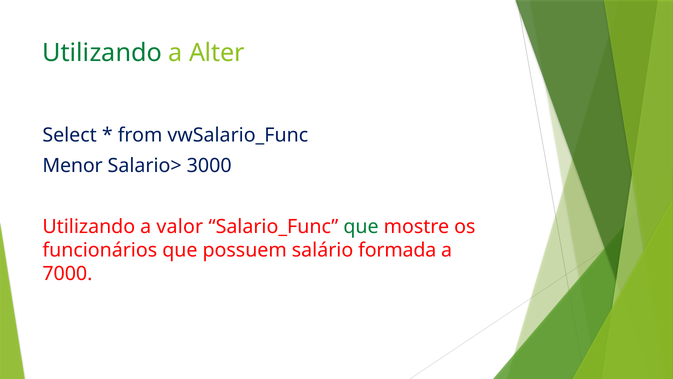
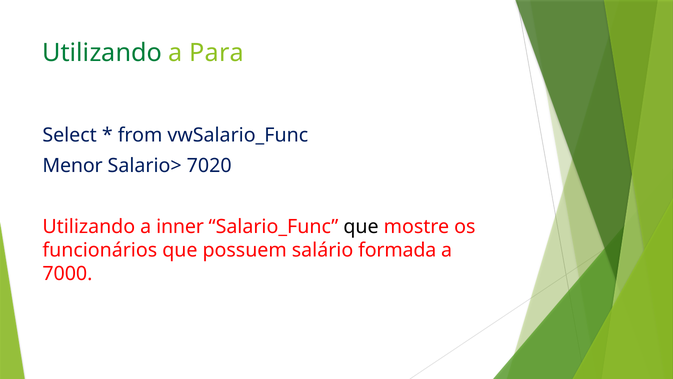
Alter: Alter -> Para (217, 53)
3000: 3000 -> 7020 (209, 165)
valor: valor -> inner (180, 226)
que colour: green -> black (361, 226)
